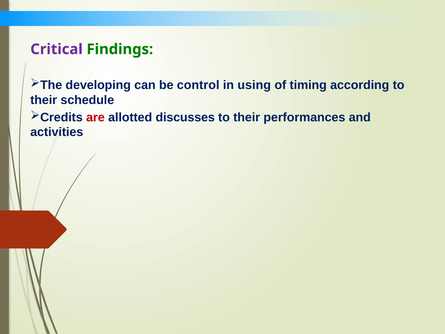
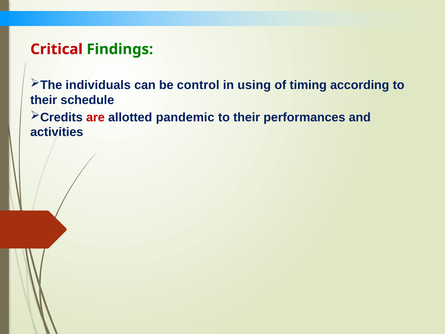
Critical colour: purple -> red (57, 49)
developing: developing -> individuals (98, 85)
discusses: discusses -> pandemic (185, 117)
